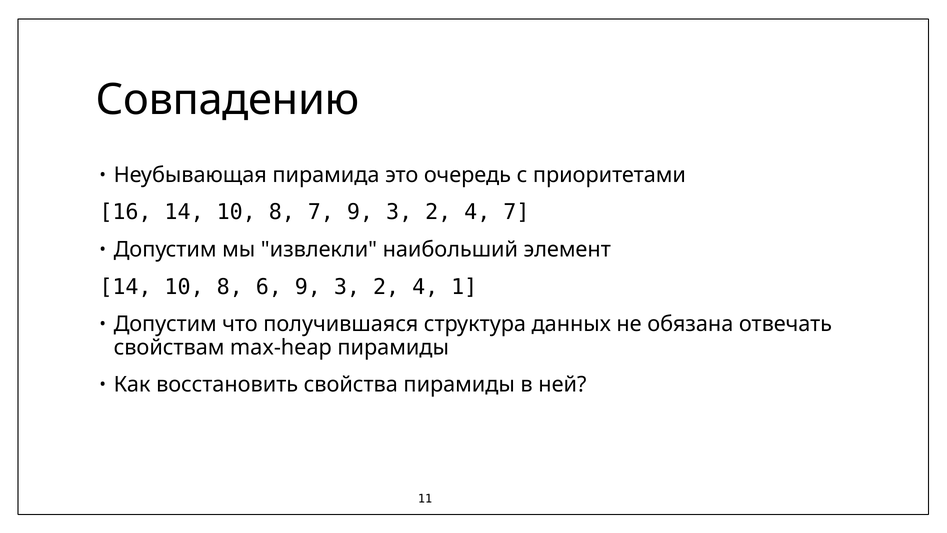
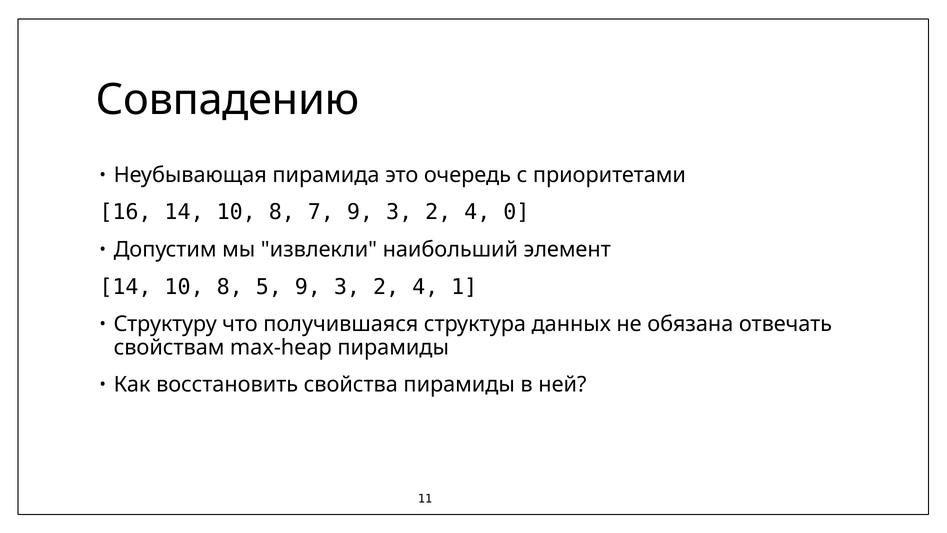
4 7: 7 -> 0 (516, 212)
6: 6 -> 5 (269, 287)
Допустим: Допустим -> Структуру (165, 324)
